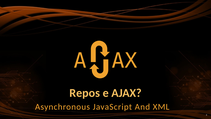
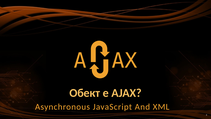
Repos: Repos -> Обект (85, 93)
